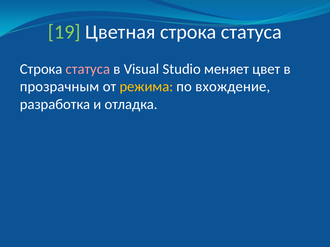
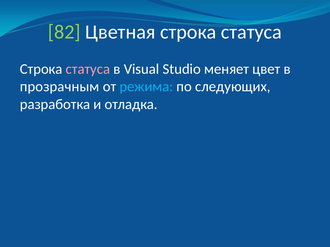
19: 19 -> 82 (64, 32)
режима colour: yellow -> light blue (146, 87)
вхождение: вхождение -> следующих (233, 87)
